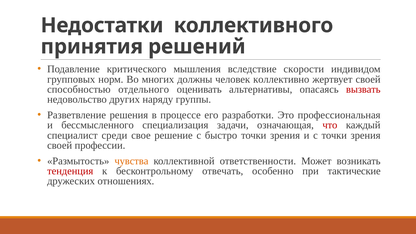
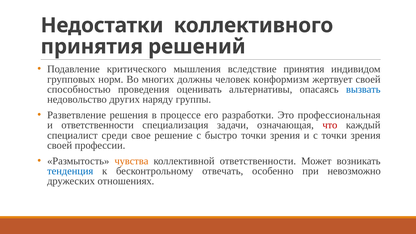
вследствие скорости: скорости -> принятия (304, 69)
коллективно: коллективно -> конформизм (281, 79)
отдельного: отдельного -> проведения (144, 89)
вызвать colour: red -> blue (363, 89)
и бессмысленного: бессмысленного -> ответственности (98, 125)
тенденция colour: red -> blue (70, 171)
тактические: тактические -> невозможно (354, 171)
